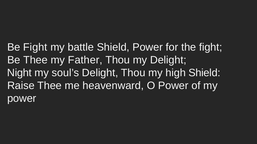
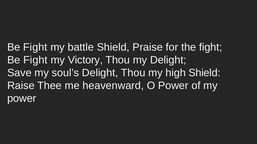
Shield Power: Power -> Praise (148, 47)
Thee: Thee -> Fight (35, 60)
Father: Father -> Victory (85, 60)
Night: Night -> Save (19, 73)
